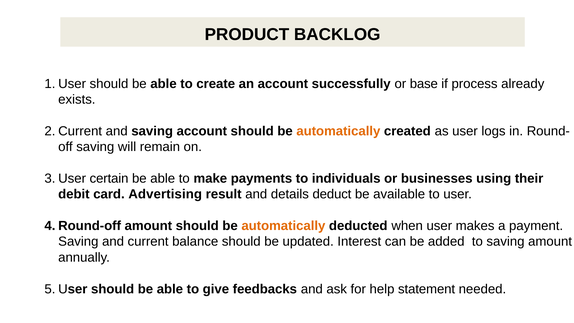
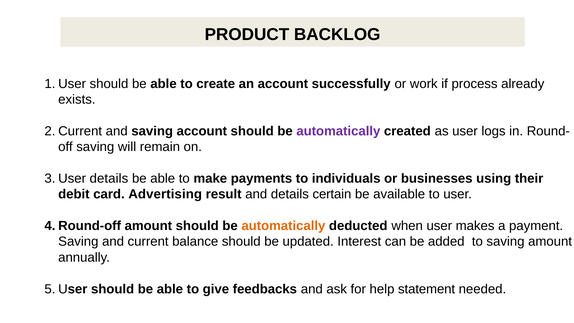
base: base -> work (424, 84)
automatically colour: orange -> purple (338, 131)
certain: certain -> details (109, 178)
deduct: deduct -> certain (332, 194)
